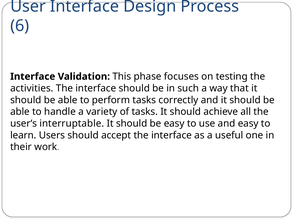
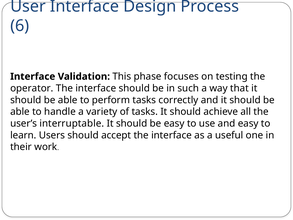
activities: activities -> operator (32, 88)
